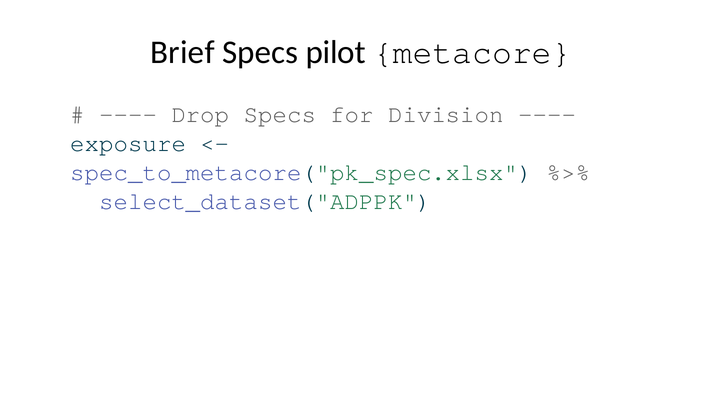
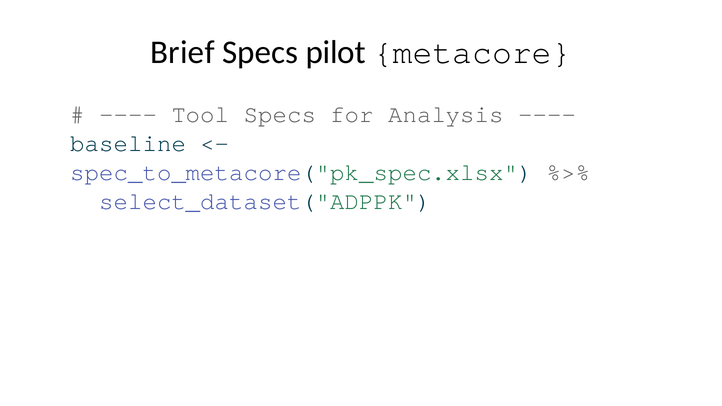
Drop: Drop -> Tool (200, 115)
Division: Division -> Analysis (446, 115)
exposure: exposure -> baseline (128, 143)
